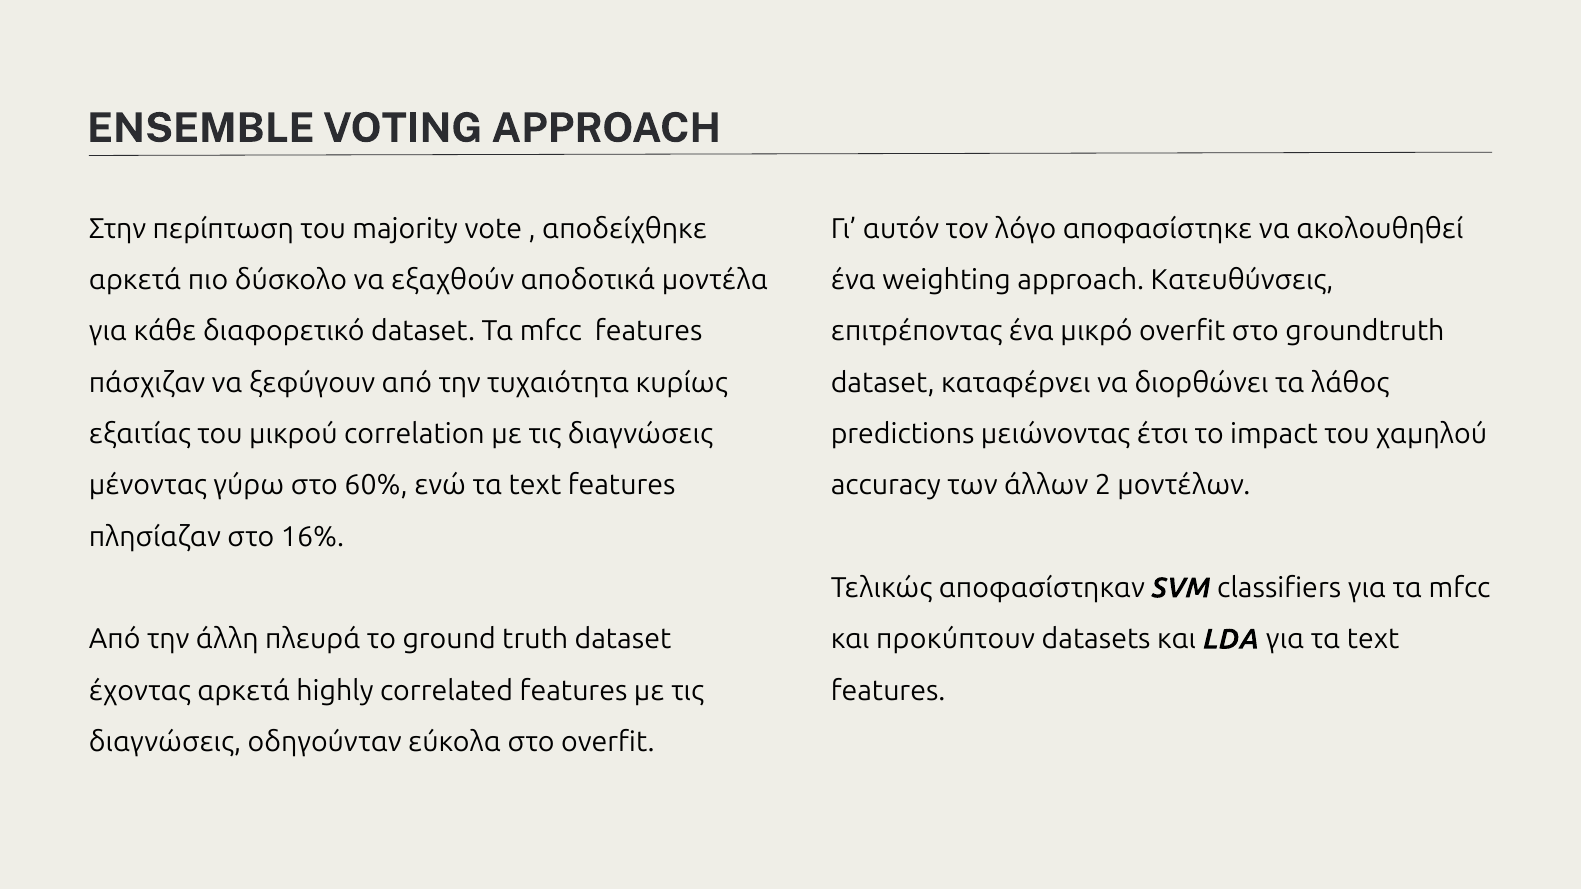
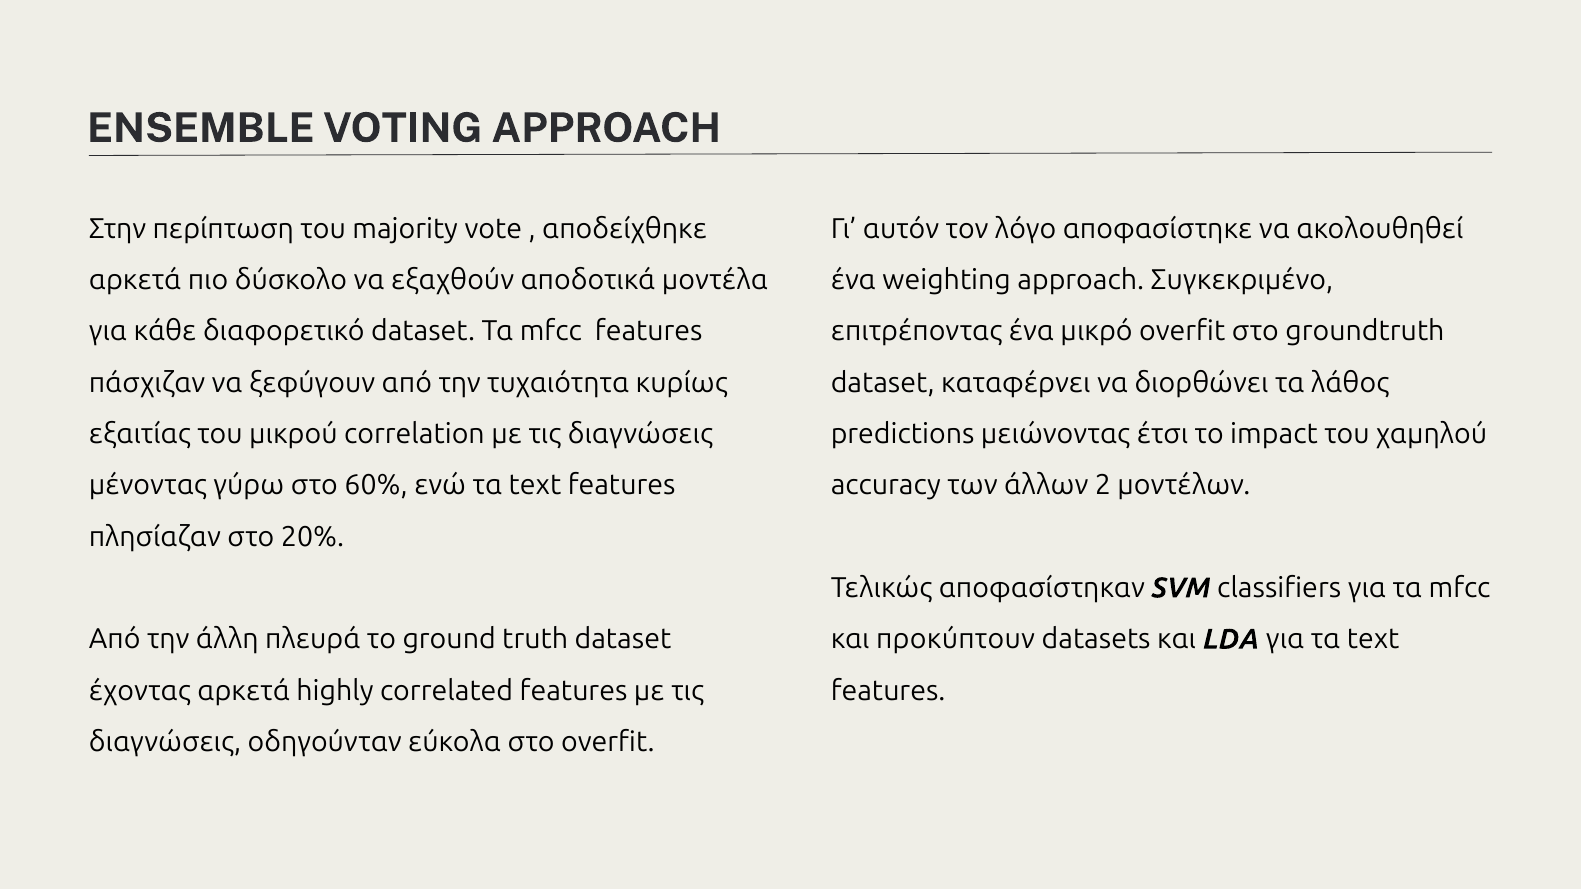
Κατευθύνσεις: Κατευθύνσεις -> Συγκεκριμένο (1242, 280)
16%: 16% -> 20% (313, 537)
